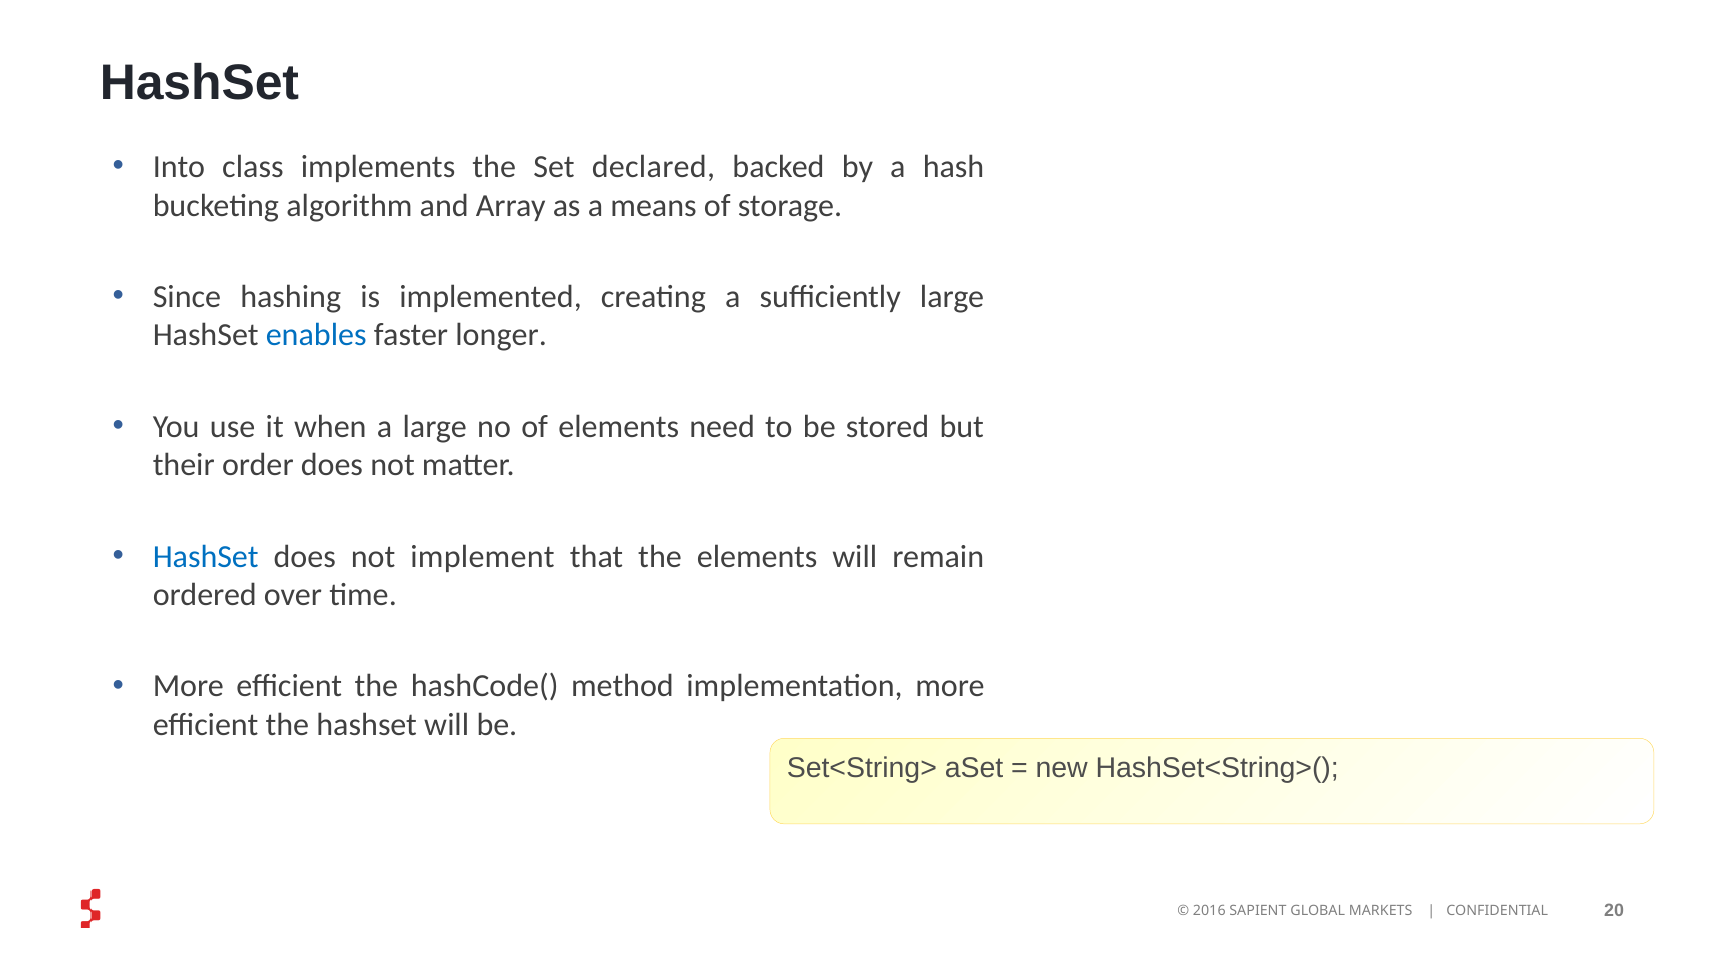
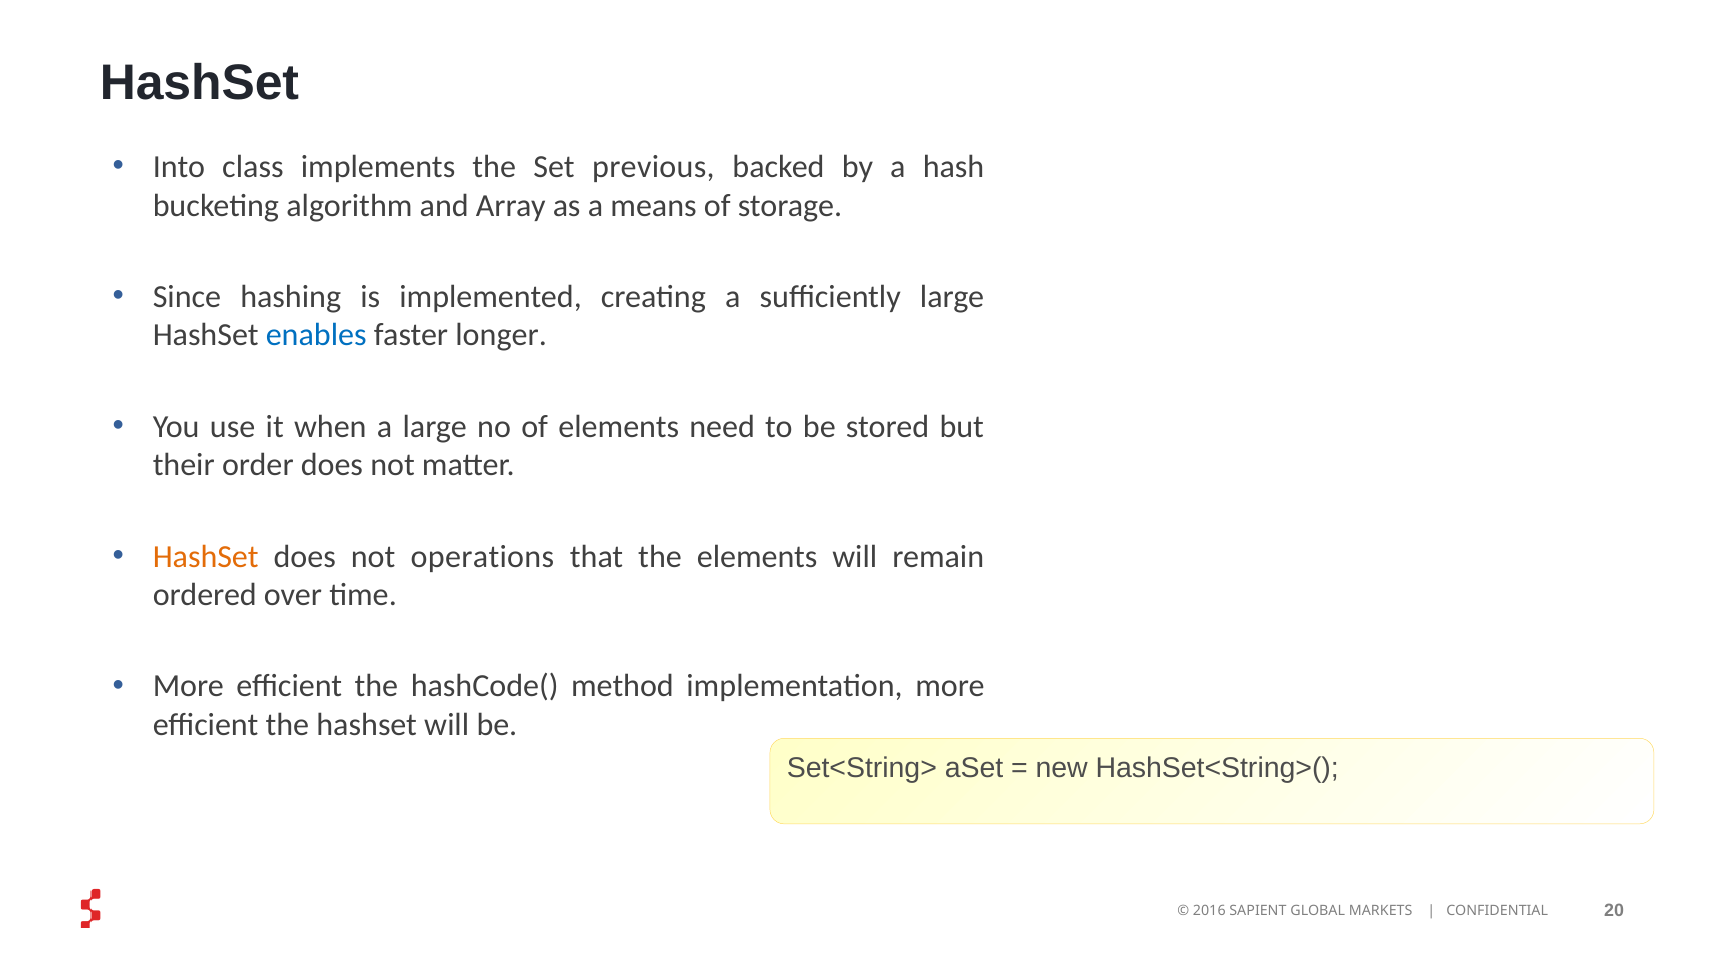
declared: declared -> previous (653, 167)
HashSet colour: blue -> orange (206, 556)
implement: implement -> operations (482, 556)
